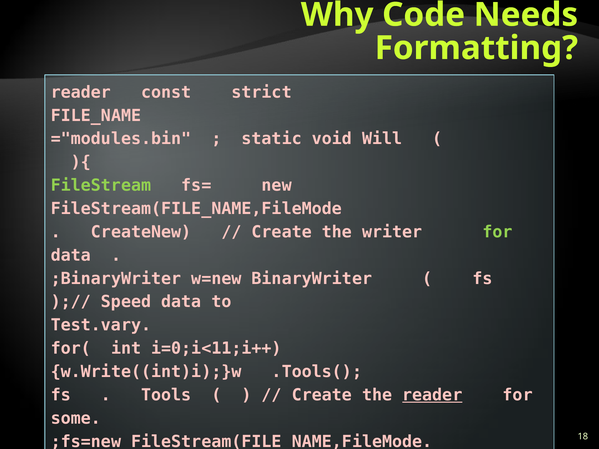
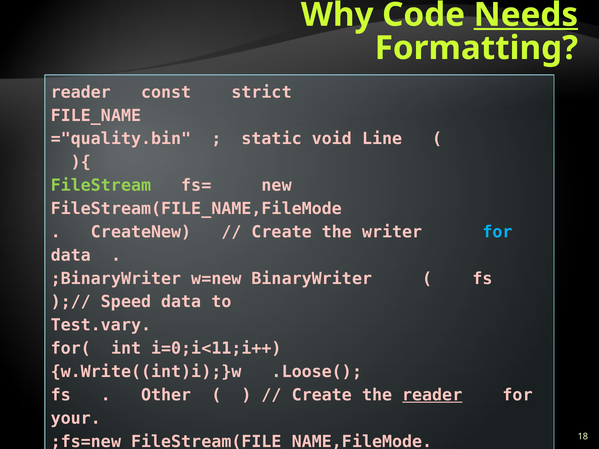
Needs underline: none -> present (526, 15)
="modules.bin: ="modules.bin -> ="quality.bin (121, 139)
Will: Will -> Line (382, 139)
for colour: light green -> light blue (498, 232)
.Tools(: .Tools( -> .Loose( (317, 372)
Tools: Tools -> Other (166, 395)
some: some -> your (76, 418)
